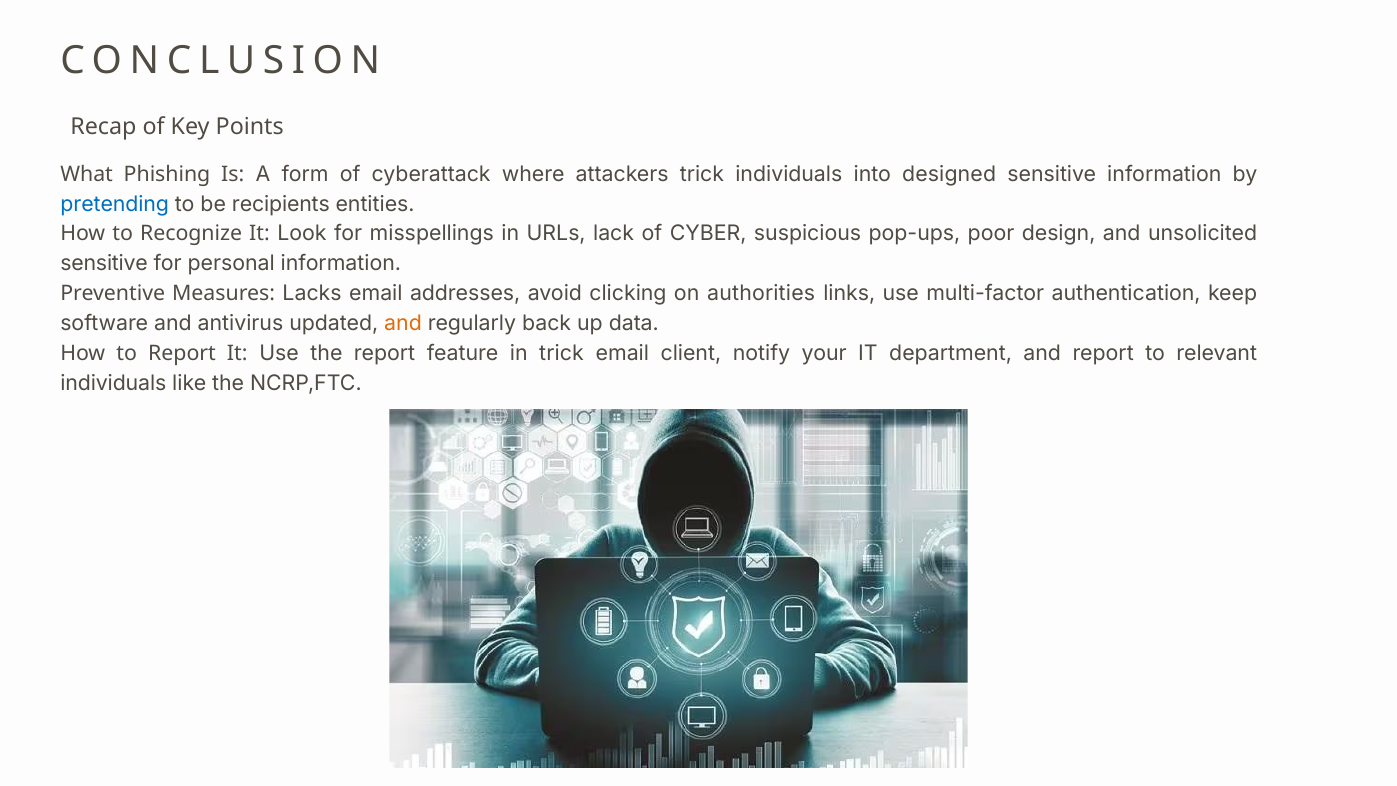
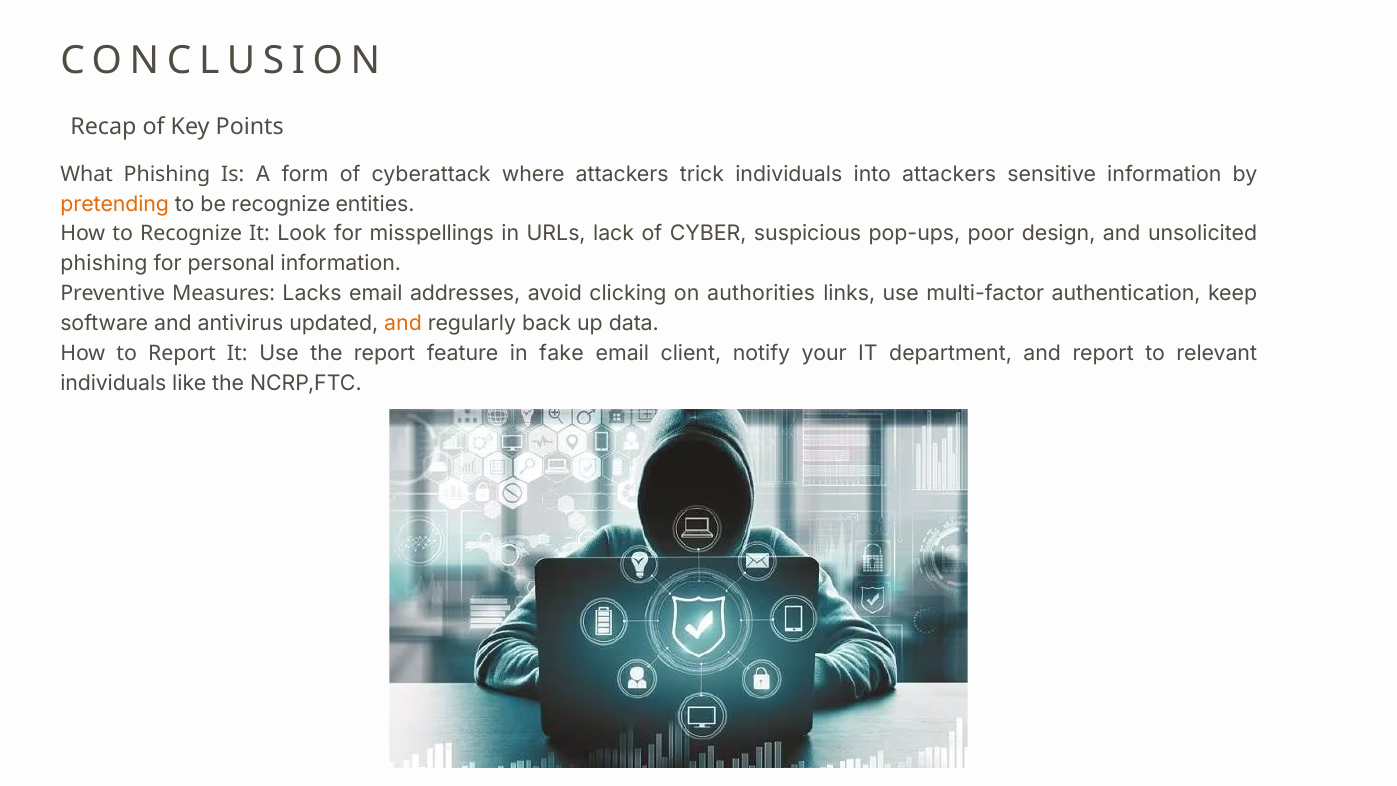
into designed: designed -> attackers (949, 174)
pretending colour: blue -> orange (115, 204)
be recipients: recipients -> recognize (281, 204)
sensitive: sensitive -> phishing (104, 264)
in trick: trick -> fake (562, 353)
